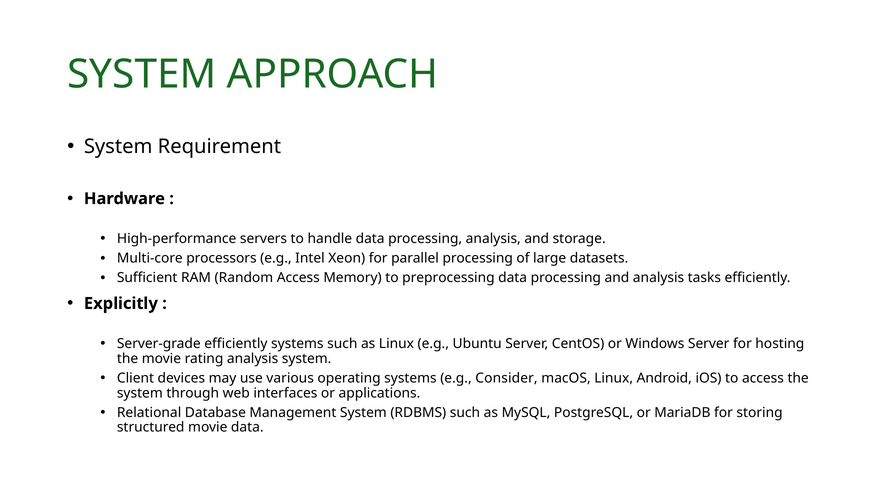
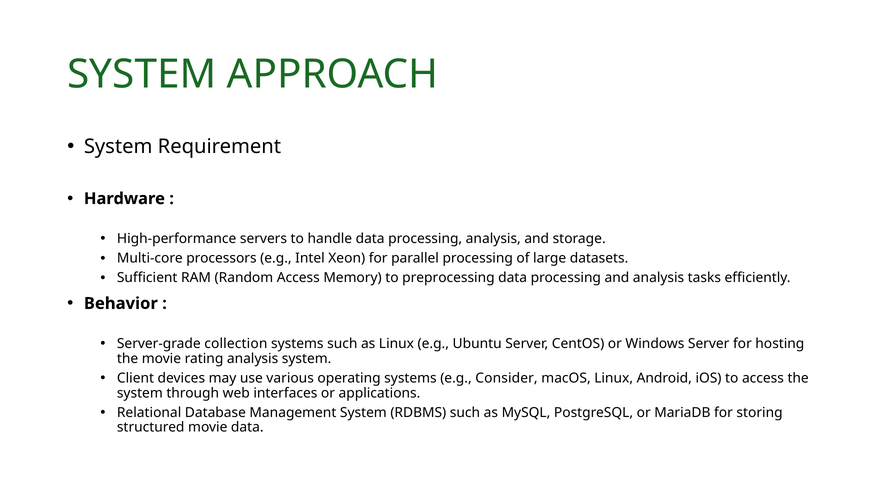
Explicitly: Explicitly -> Behavior (121, 303)
Server-grade efficiently: efficiently -> collection (236, 343)
